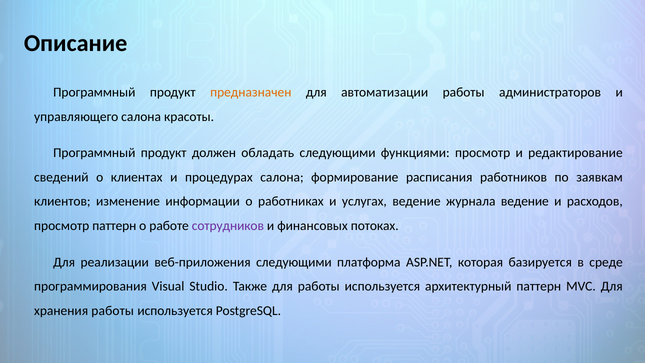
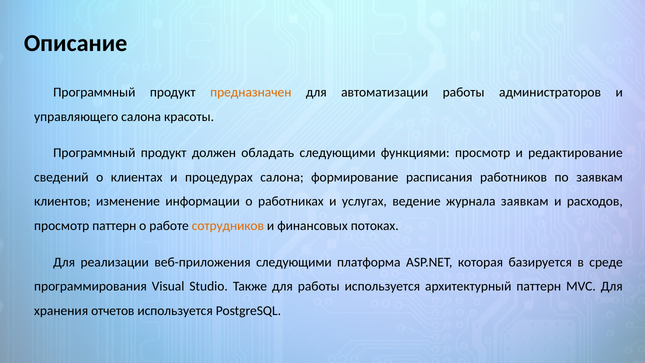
журнала ведение: ведение -> заявкам (525, 201)
сотрудников colour: purple -> orange (228, 226)
хранения работы: работы -> отчетов (113, 310)
